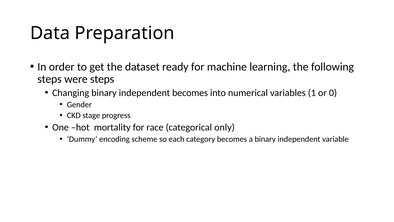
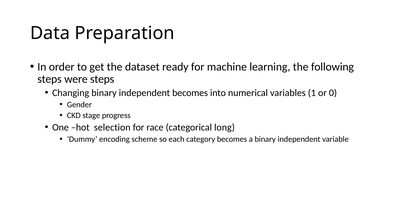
mortality: mortality -> selection (112, 127)
only: only -> long (225, 127)
